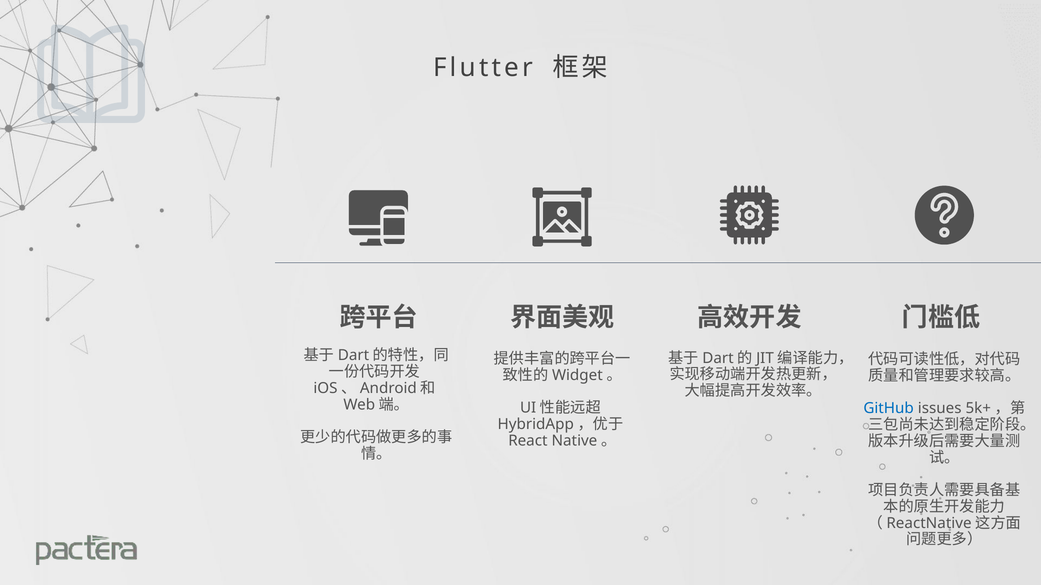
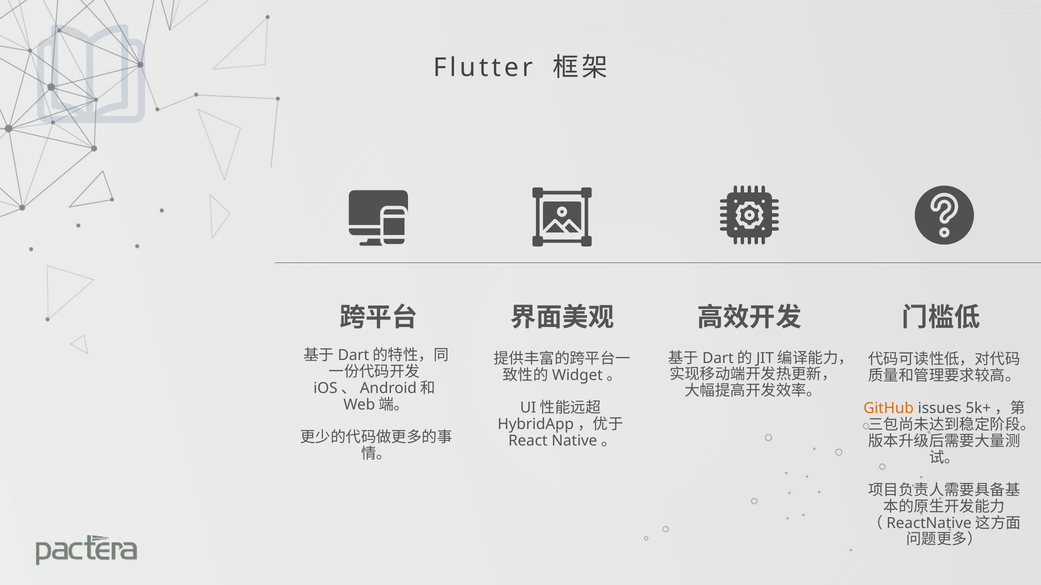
GitHub colour: blue -> orange (889, 409)
